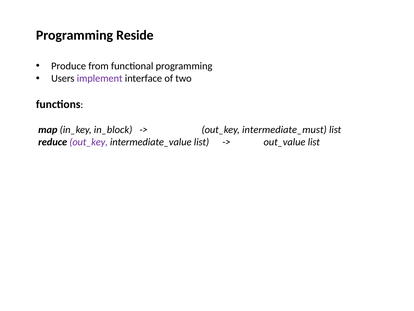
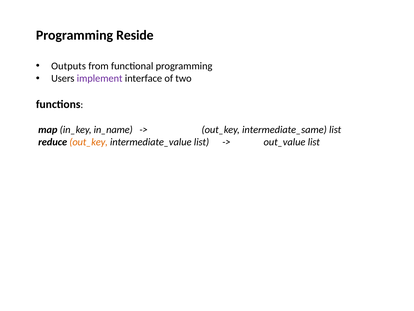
Produce: Produce -> Outputs (69, 66)
in_block: in_block -> in_name (113, 129)
intermediate_must: intermediate_must -> intermediate_same (284, 129)
out_key colour: purple -> orange (89, 142)
